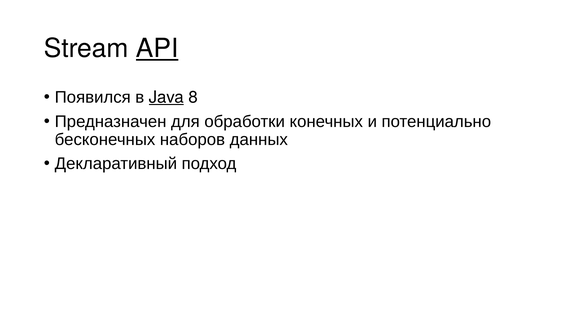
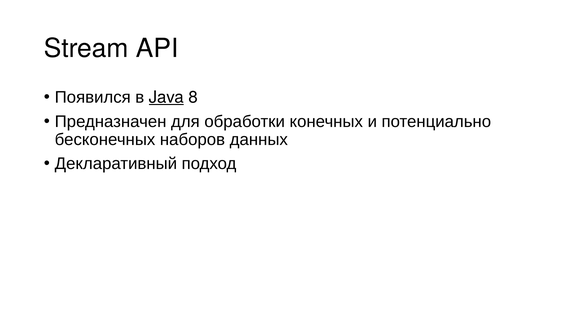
API underline: present -> none (157, 48)
